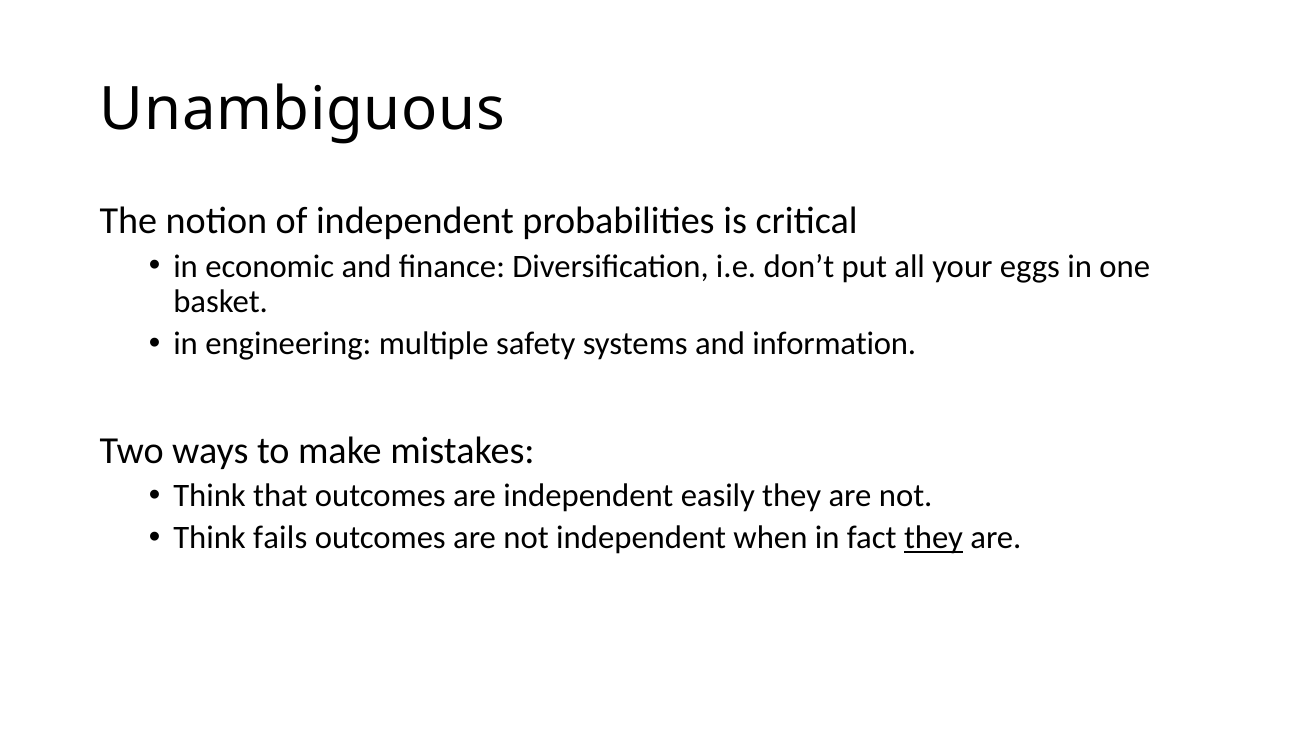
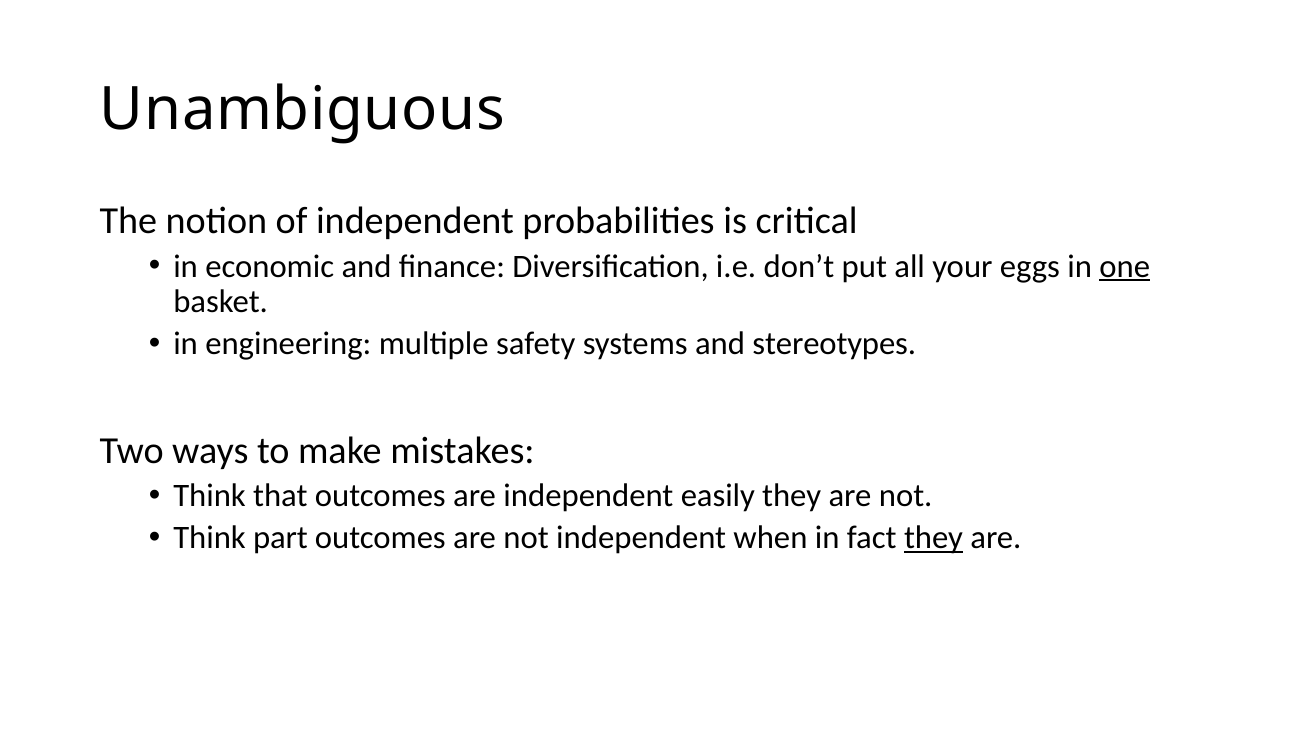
one underline: none -> present (1125, 266)
information: information -> stereotypes (834, 344)
fails: fails -> part (280, 538)
